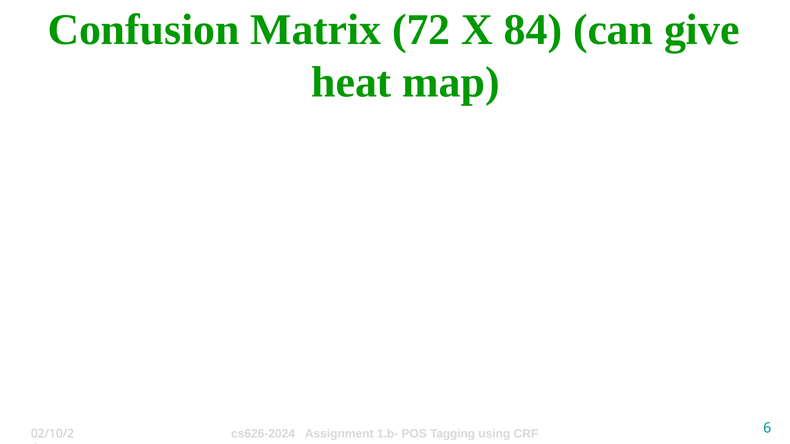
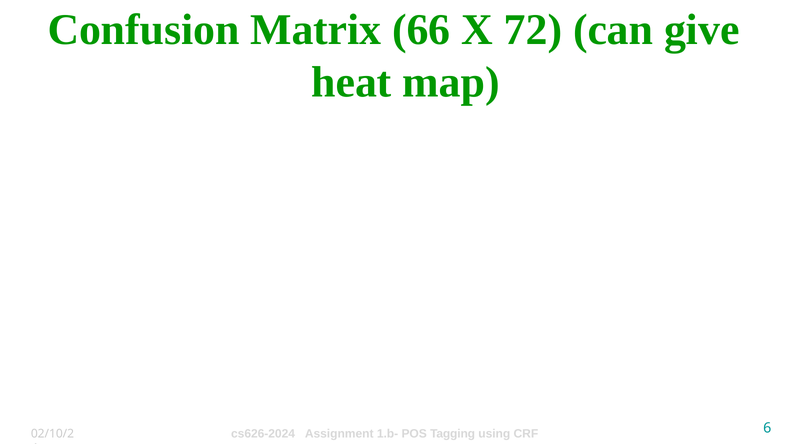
72: 72 -> 66 (421, 30)
84: 84 -> 72 (533, 30)
